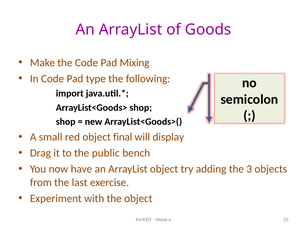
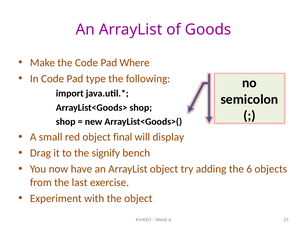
Mixing: Mixing -> Where (135, 63)
public: public -> signify (106, 153)
the 3: 3 -> 6 (249, 169)
